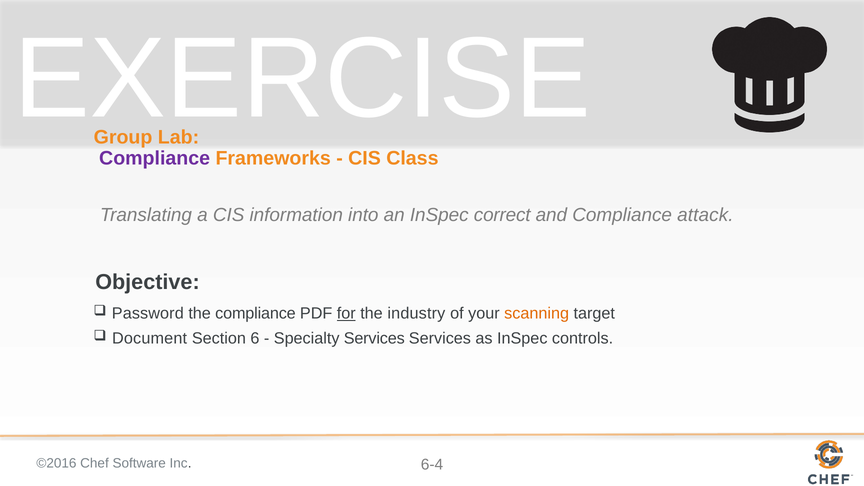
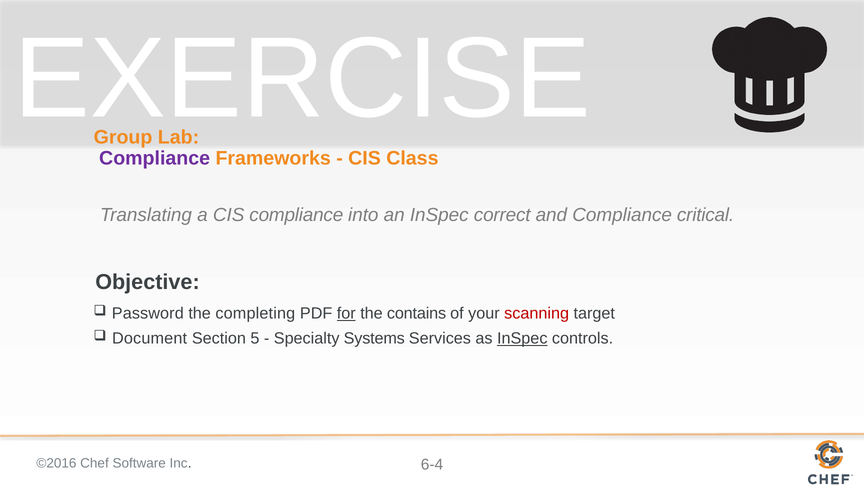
CIS information: information -> compliance (296, 215)
attack: attack -> critical (706, 215)
the compliance: compliance -> completing (255, 314)
industry: industry -> contains (417, 314)
scanning colour: orange -> red (537, 314)
6: 6 -> 5 (255, 338)
Specialty Services: Services -> Systems (374, 338)
InSpec underline: none -> present (522, 338)
